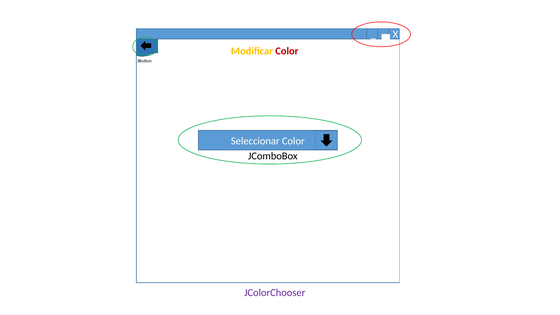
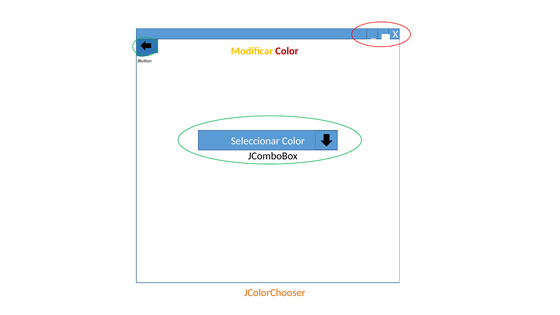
JColorChooser colour: purple -> orange (275, 293)
